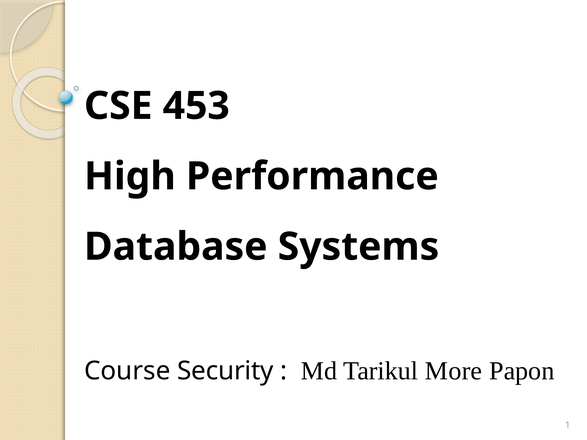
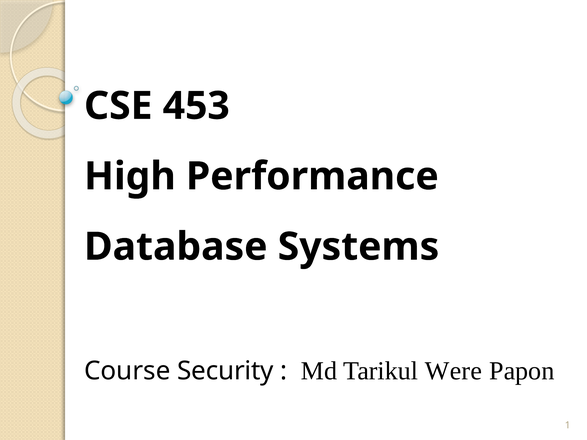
More: More -> Were (454, 371)
